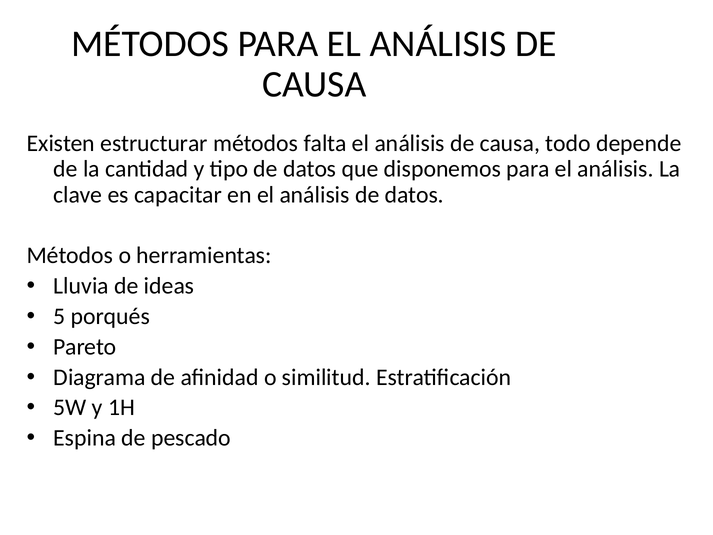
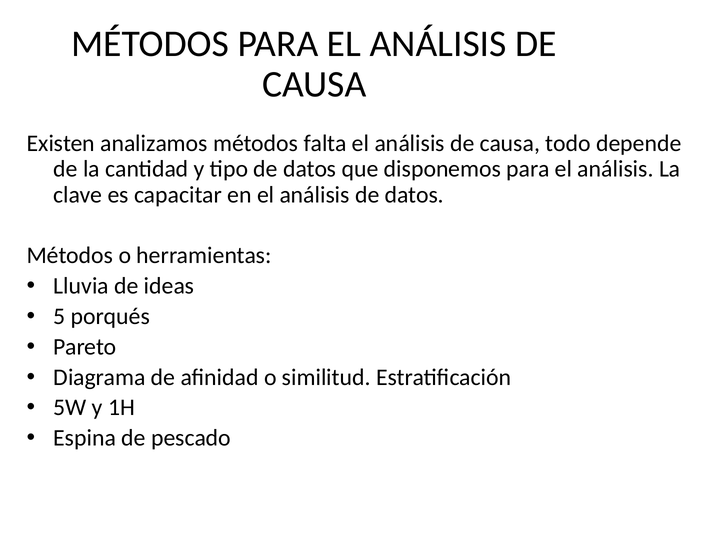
estructurar: estructurar -> analizamos (154, 143)
